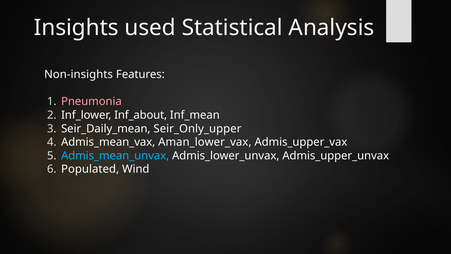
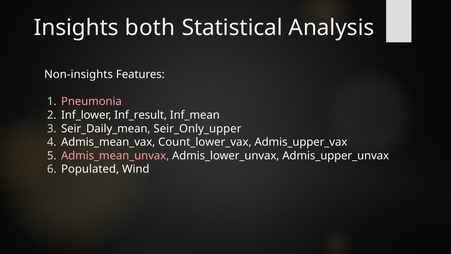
used: used -> both (150, 28)
Inf_about: Inf_about -> Inf_result (141, 115)
Aman_lower_vax: Aman_lower_vax -> Count_lower_vax (205, 142)
Admis_mean_unvax colour: light blue -> pink (115, 156)
